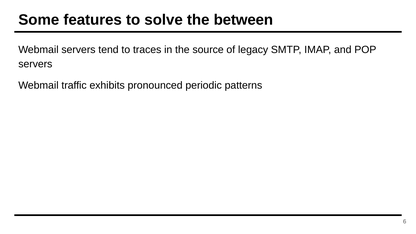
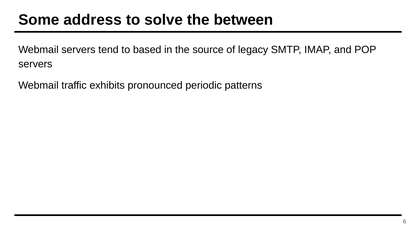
features: features -> address (93, 20)
traces: traces -> based (147, 50)
